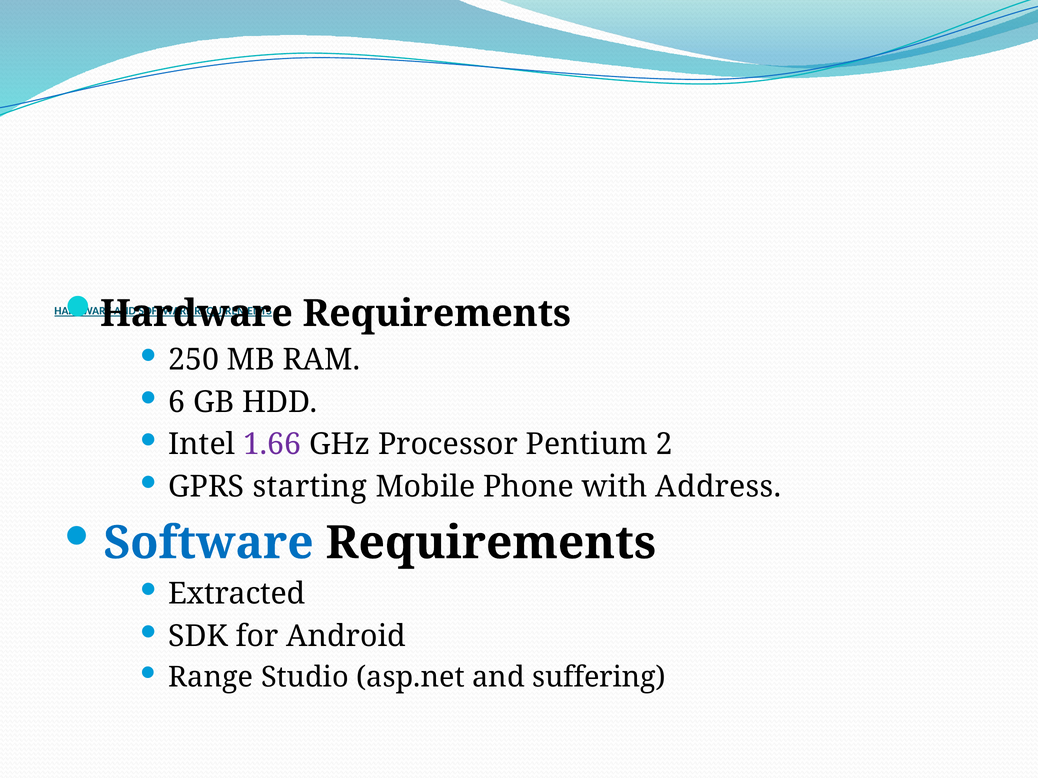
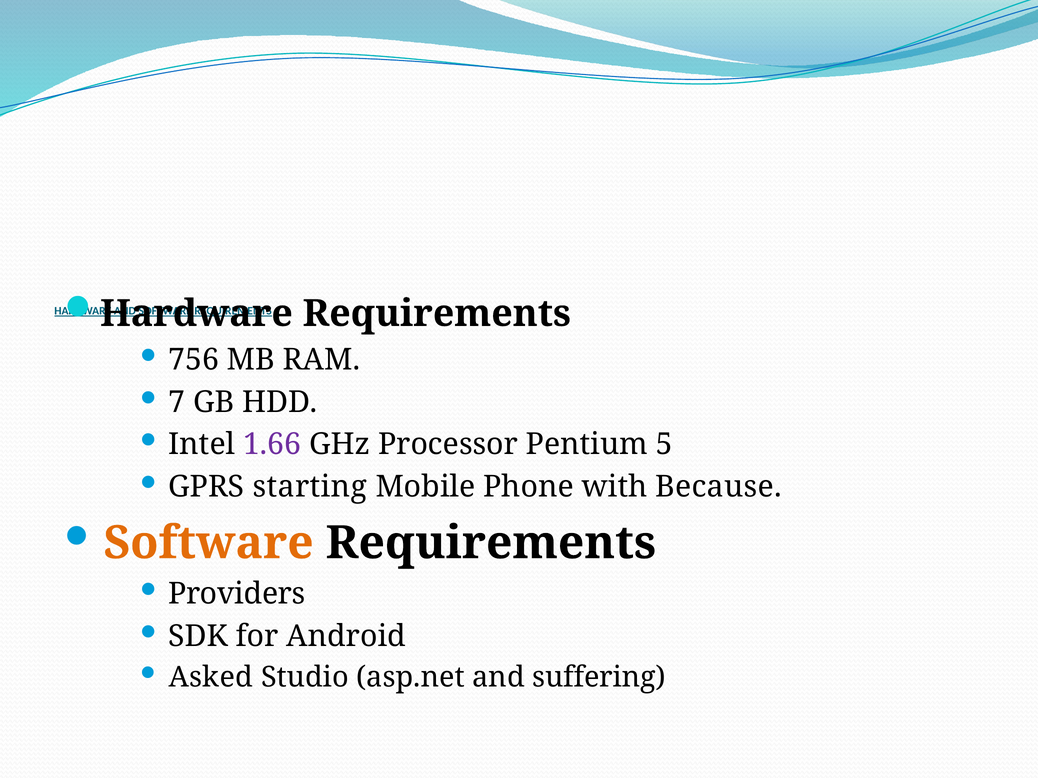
250: 250 -> 756 (194, 360)
6: 6 -> 7 (177, 402)
2: 2 -> 5 (664, 445)
Address: Address -> Because (718, 487)
Software colour: blue -> orange (209, 543)
Extracted: Extracted -> Providers (237, 594)
Range: Range -> Asked (211, 678)
